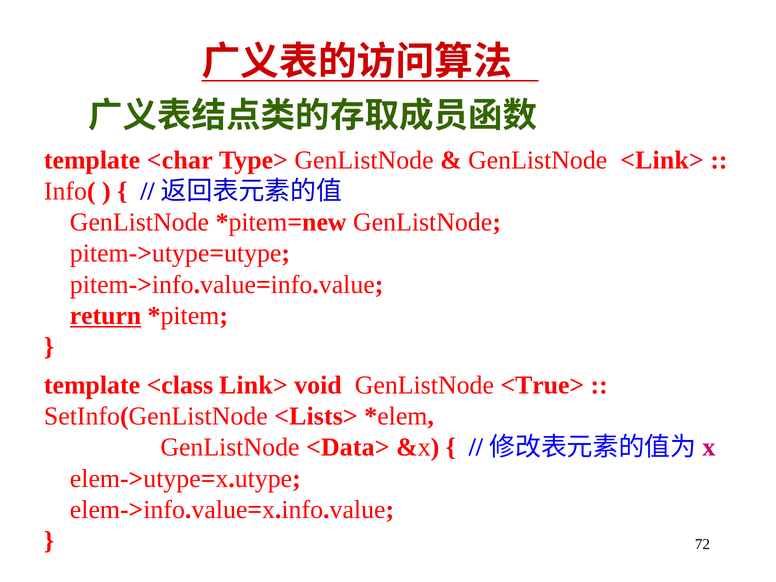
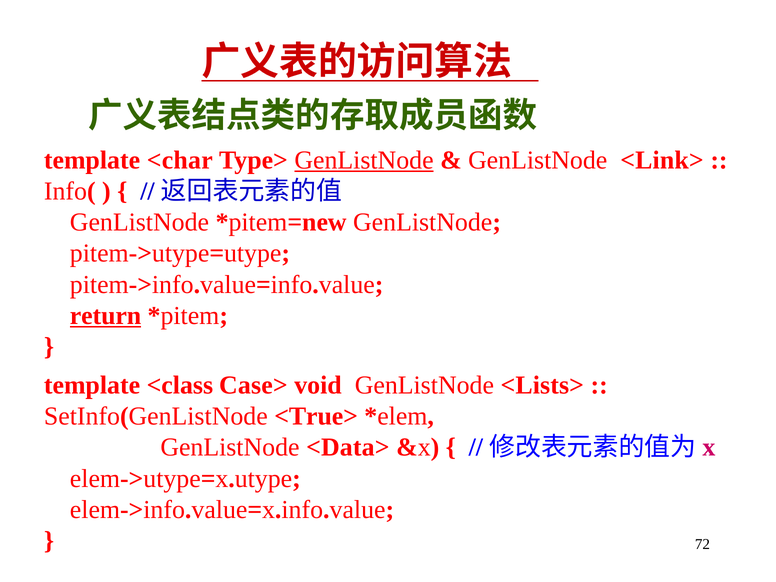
GenListNode underline: none -> present (364, 160)
Link>: Link> -> Case> (253, 385)
<True>: <True> -> <Lists> (542, 385)
<Lists>: <Lists> -> <True> (316, 416)
